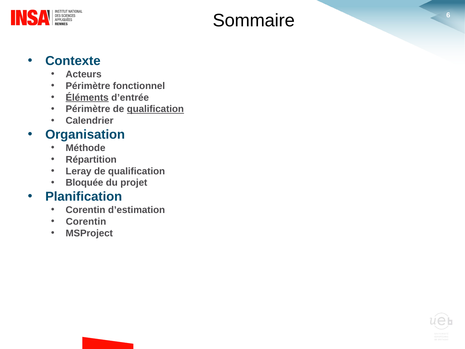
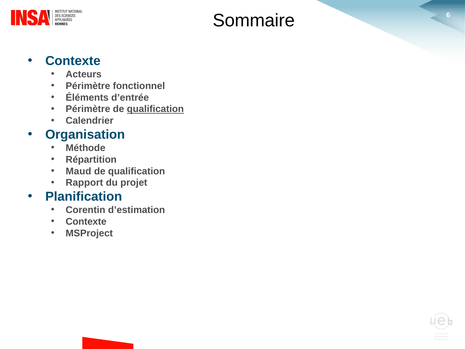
Éléments underline: present -> none (87, 97)
Leray: Leray -> Maud (78, 171)
Bloquée: Bloquée -> Rapport (84, 183)
Corentin: Corentin -> Contexte (86, 221)
